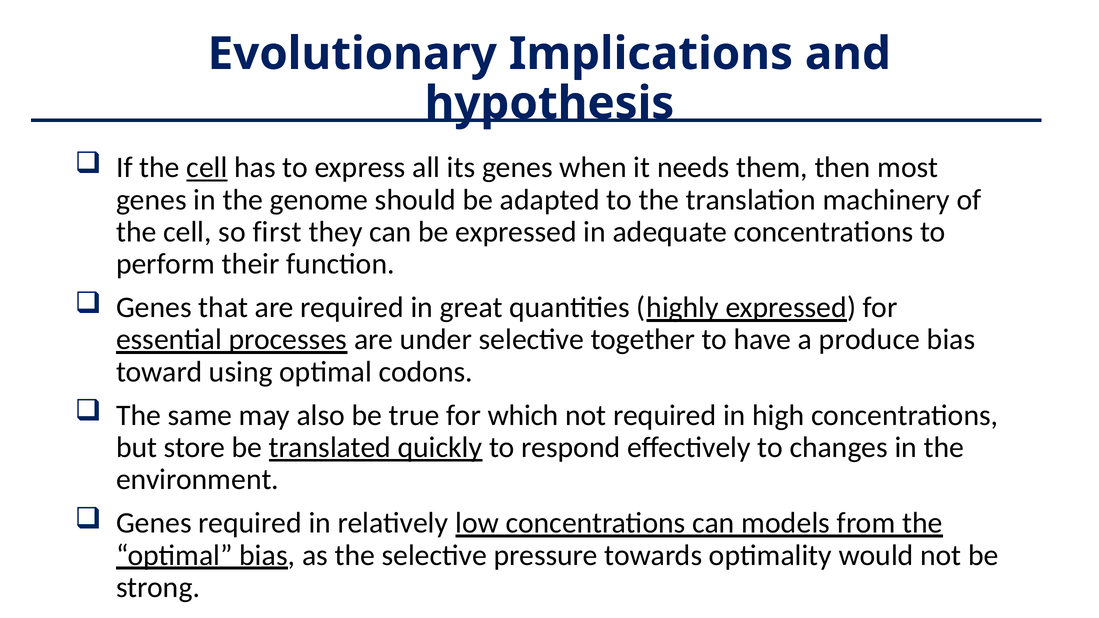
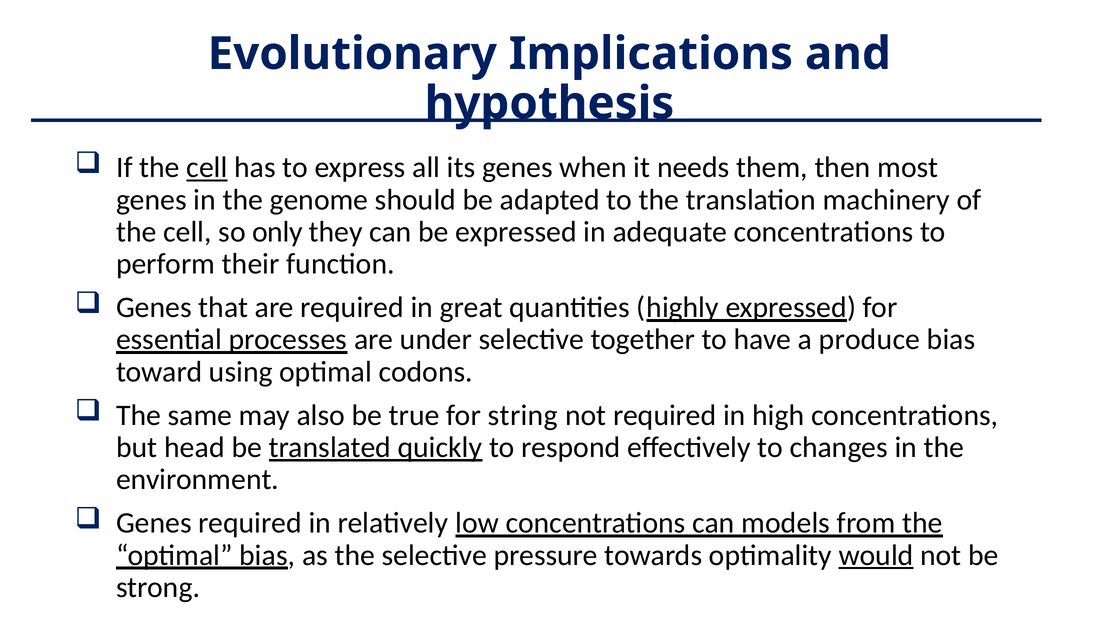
first: first -> only (277, 232)
which: which -> string (523, 415)
store: store -> head (194, 448)
would underline: none -> present (876, 555)
